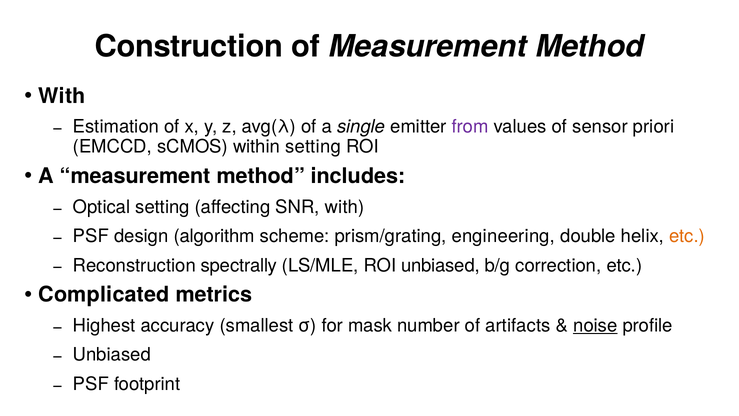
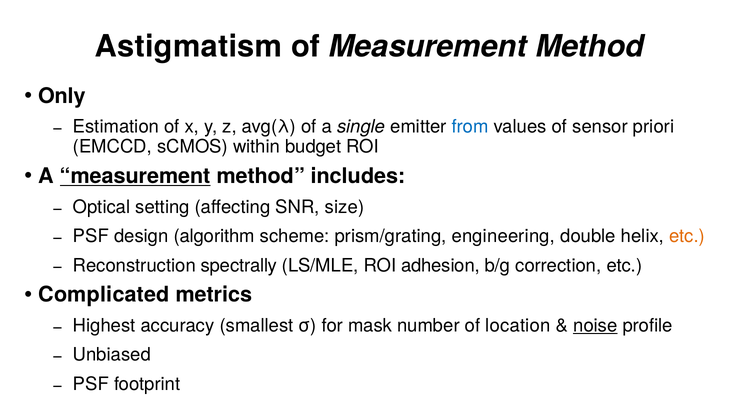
Construction: Construction -> Astigmatism (188, 47)
With: With -> Only (62, 96)
from colour: purple -> blue (470, 127)
within setting: setting -> budget (313, 147)
measurement underline: none -> present (135, 176)
SNR with: with -> size (345, 207)
ROI unbiased: unbiased -> adhesion (440, 265)
artifacts: artifacts -> location (518, 325)
